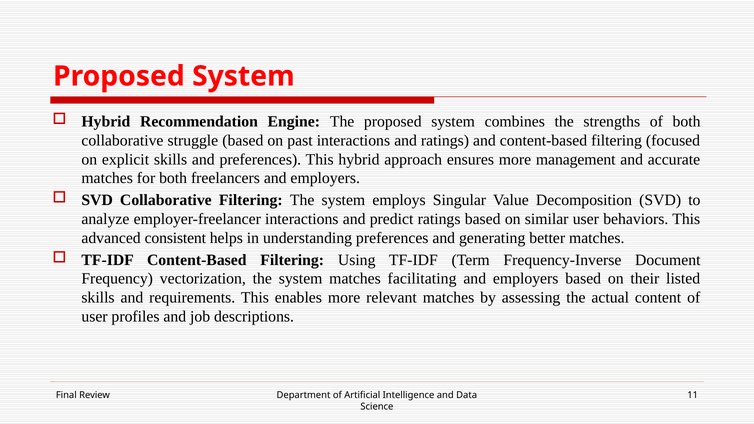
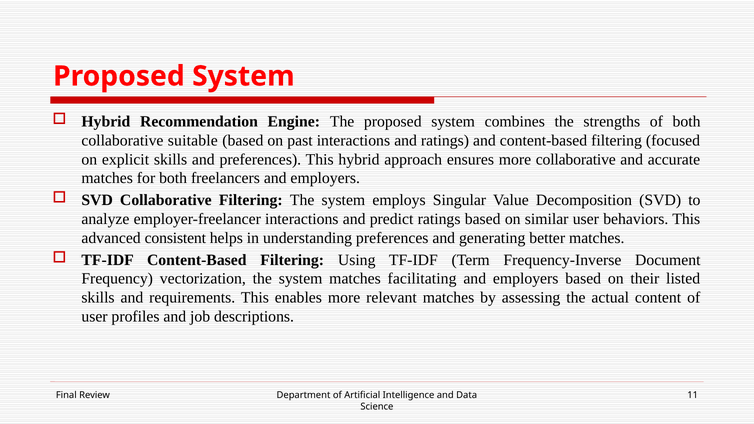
struggle: struggle -> suitable (193, 141)
more management: management -> collaborative (576, 159)
